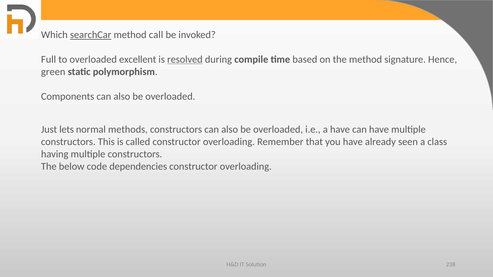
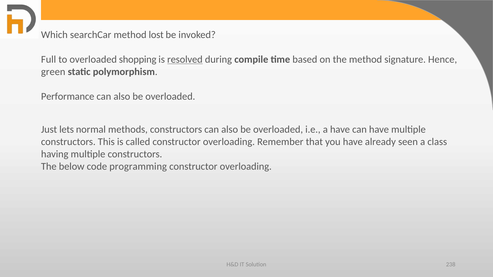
searchCar underline: present -> none (91, 35)
call: call -> lost (156, 35)
excellent: excellent -> shopping (138, 59)
Components: Components -> Performance (68, 96)
dependencies: dependencies -> programming (138, 167)
